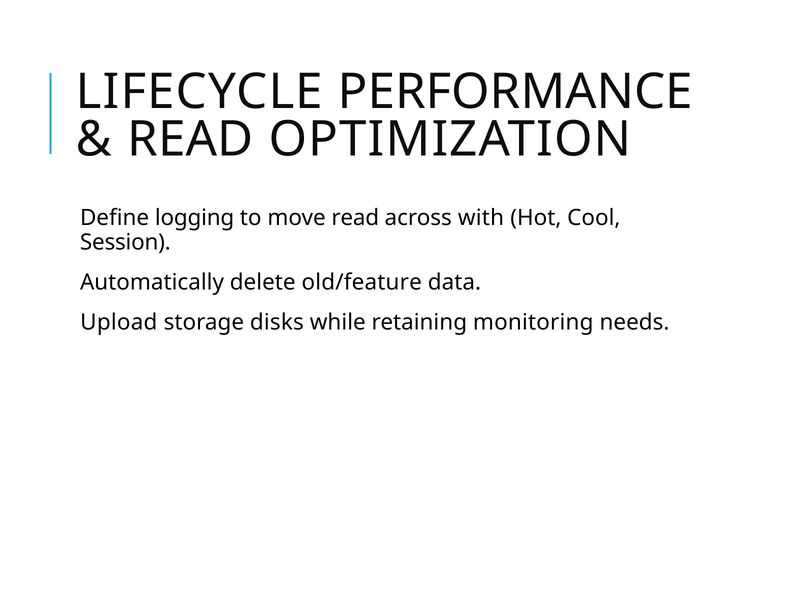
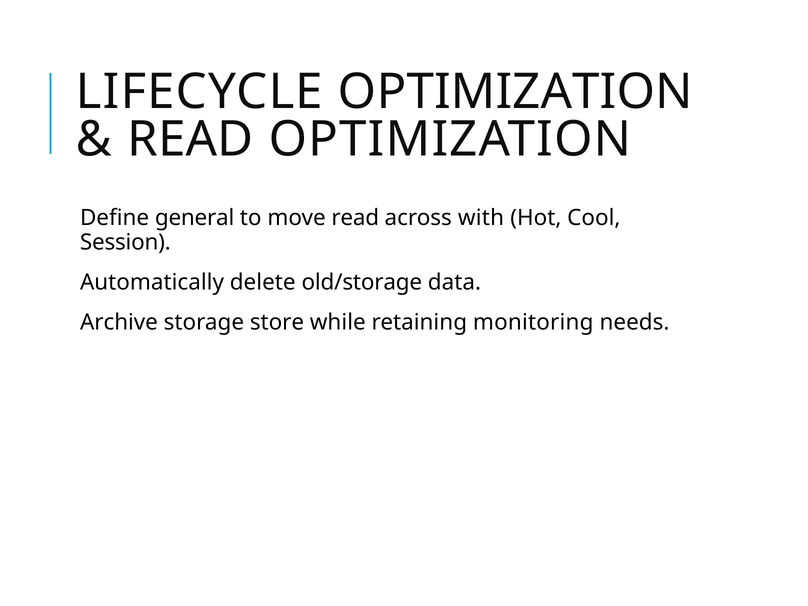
LIFECYCLE PERFORMANCE: PERFORMANCE -> OPTIMIZATION (515, 92)
logging: logging -> general (195, 218)
old/feature: old/feature -> old/storage (362, 282)
Upload: Upload -> Archive (119, 322)
disks: disks -> store (277, 322)
